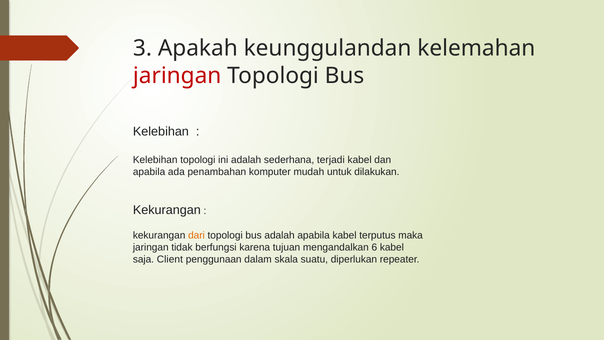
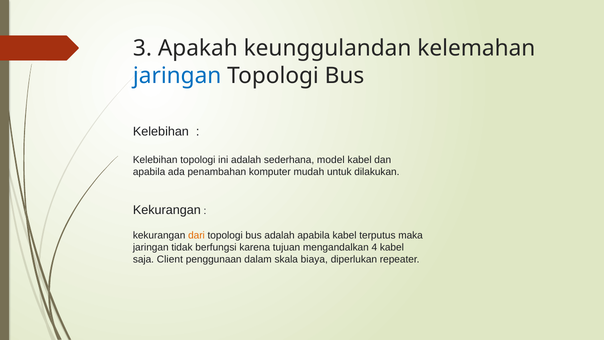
jaringan colour: red -> blue (177, 76)
terjadi: terjadi -> model (331, 160)
6: 6 -> 4 (374, 247)
suatu: suatu -> biaya (314, 259)
